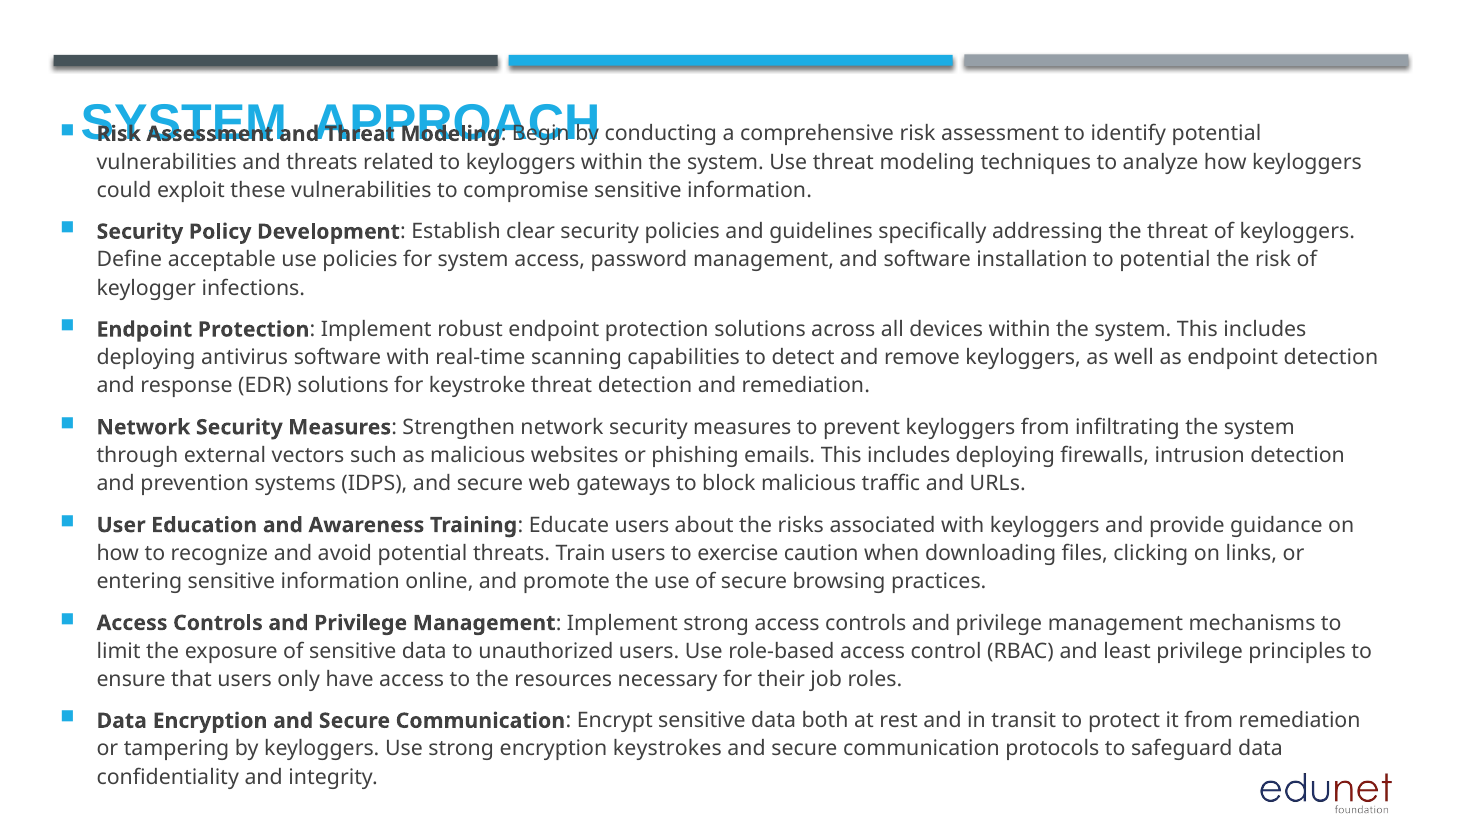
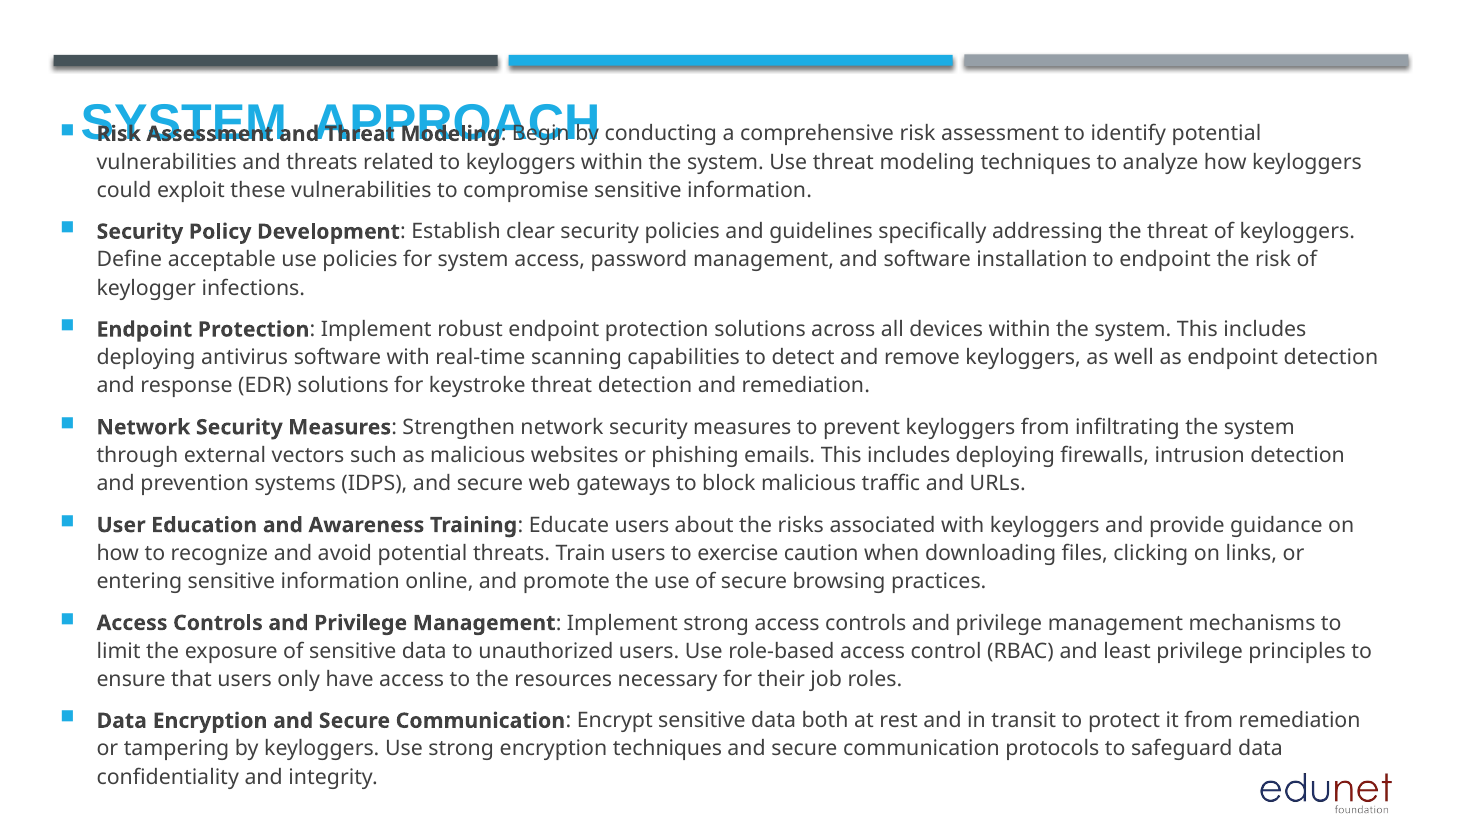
to potential: potential -> endpoint (1165, 260)
encryption keystrokes: keystrokes -> techniques (668, 749)
